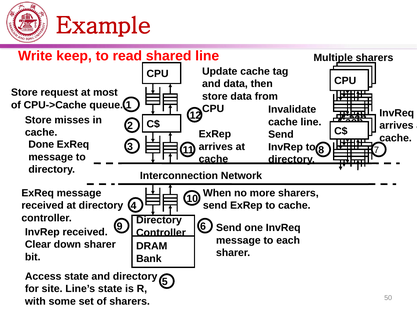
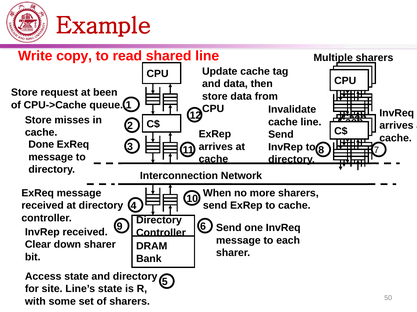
keep: keep -> copy (74, 56)
most: most -> been (105, 93)
